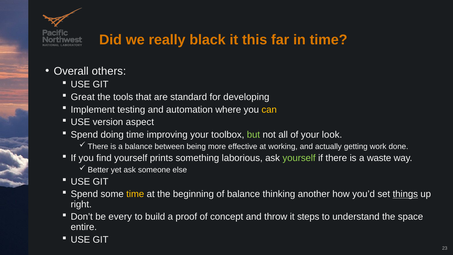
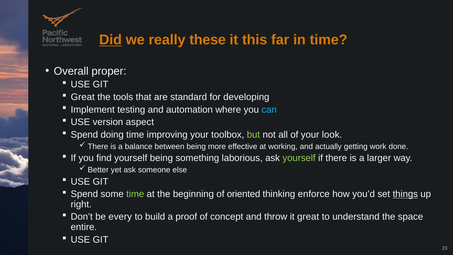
Did underline: none -> present (110, 40)
black: black -> these (208, 40)
others: others -> proper (109, 71)
can colour: yellow -> light blue (269, 109)
yourself prints: prints -> being (161, 158)
waste: waste -> larger (379, 158)
time colour: yellow -> light green (135, 194)
of balance: balance -> oriented (244, 194)
another: another -> enforce (314, 194)
it steps: steps -> great (308, 217)
